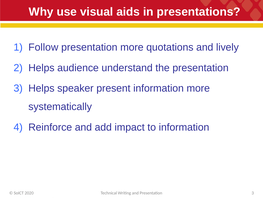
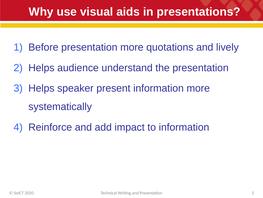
Follow: Follow -> Before (43, 47)
